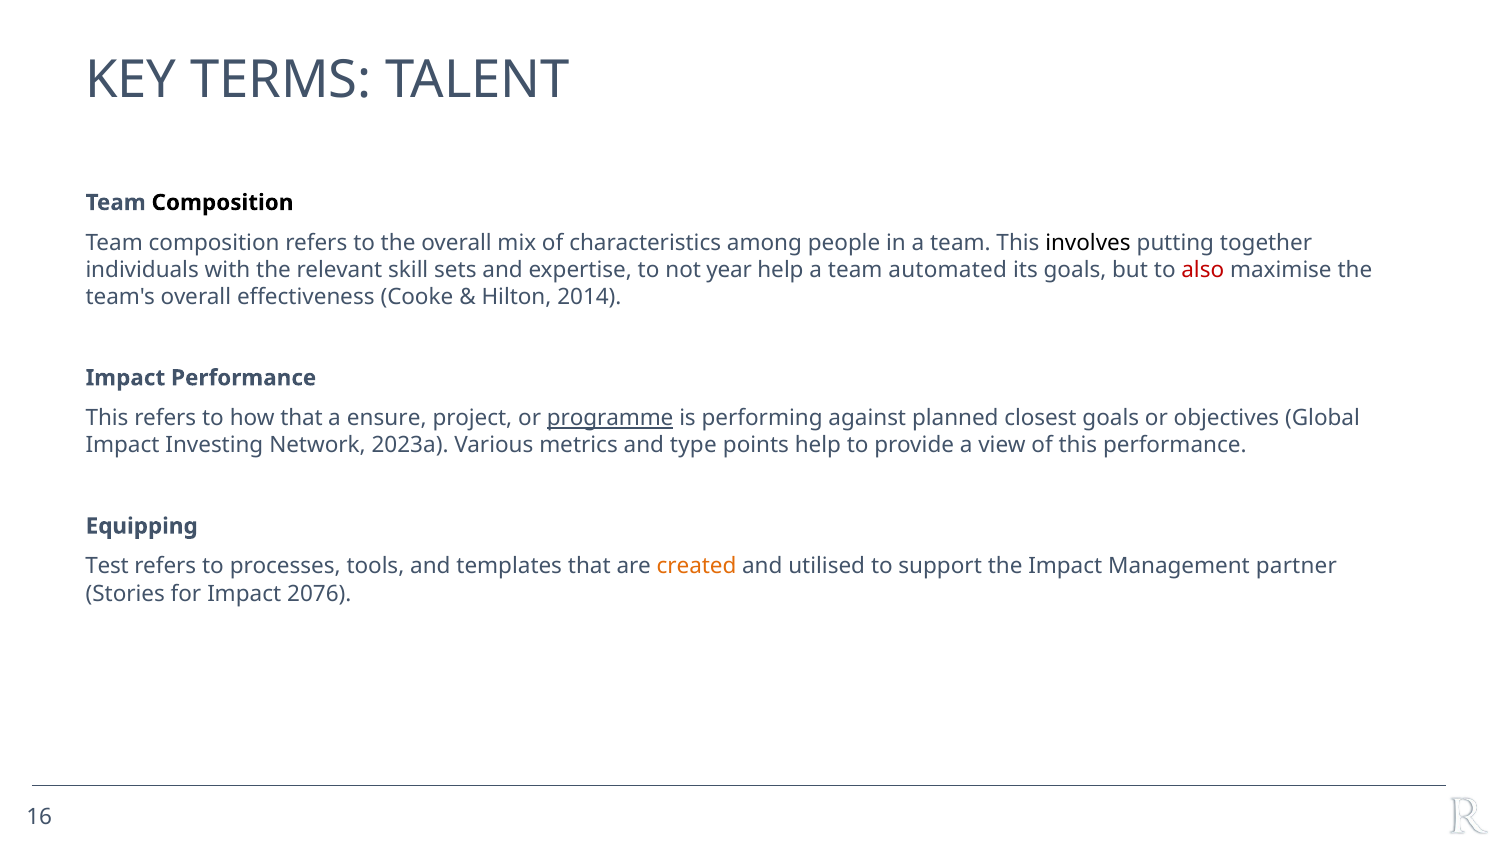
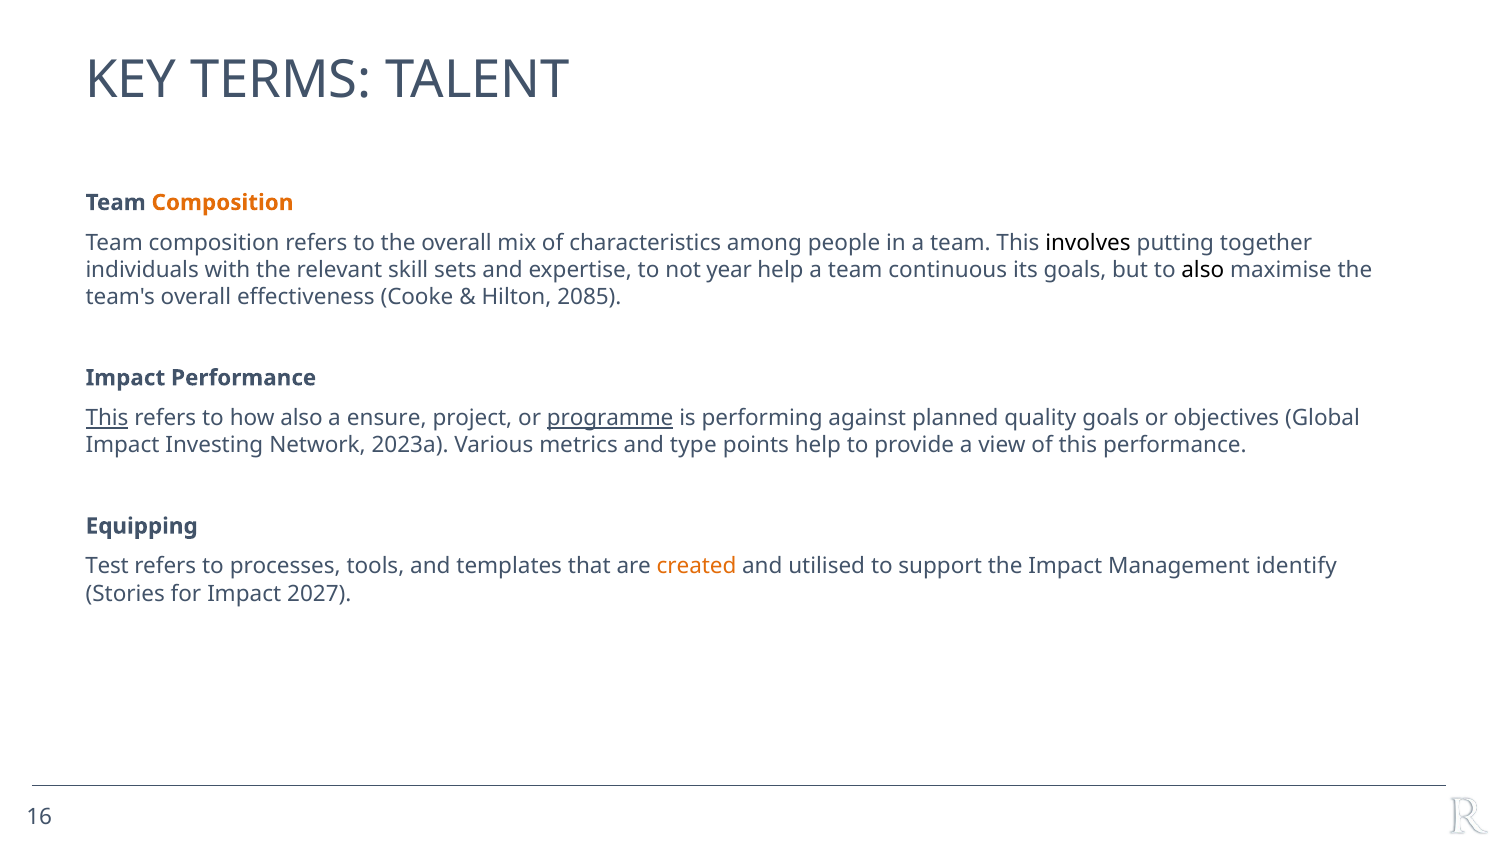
Composition colour: black -> orange (222, 203)
automated: automated -> continuous (948, 270)
also colour: red -> black (1203, 270)
2014: 2014 -> 2085 (589, 297)
This underline: none -> present (107, 418)
how that: that -> also (302, 418)
closest: closest -> quality (1040, 418)
partner: partner -> identify (1296, 566)
2076: 2076 -> 2027 (319, 593)
